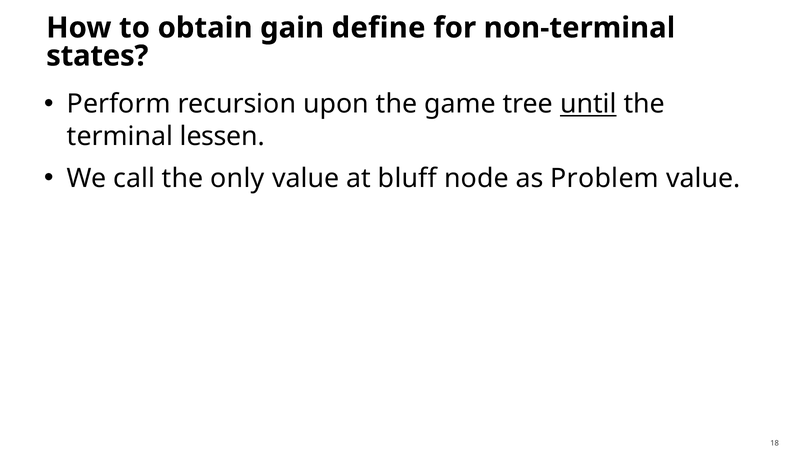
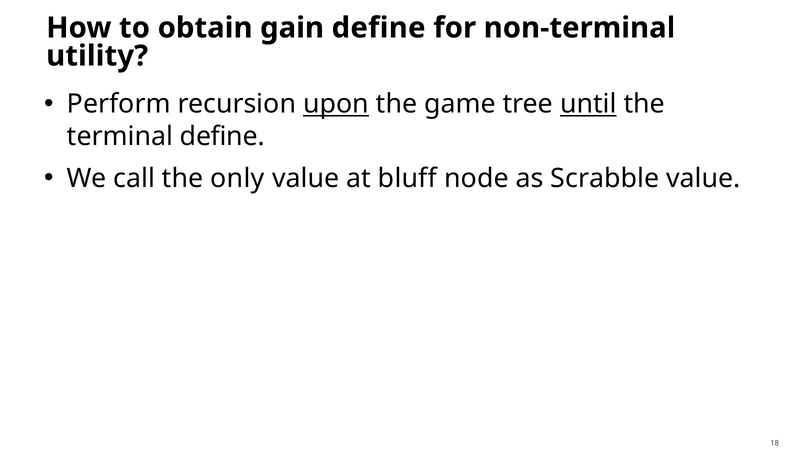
states: states -> utility (97, 56)
upon underline: none -> present (336, 104)
terminal lessen: lessen -> define (222, 136)
Problem: Problem -> Scrabble (605, 179)
